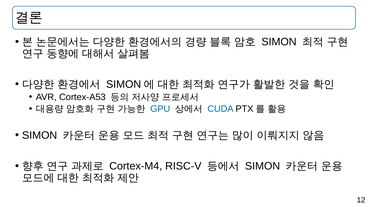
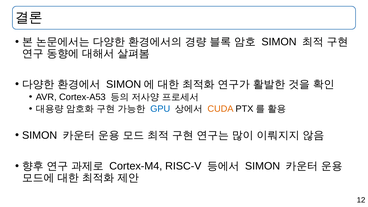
CUDA colour: blue -> orange (220, 109)
